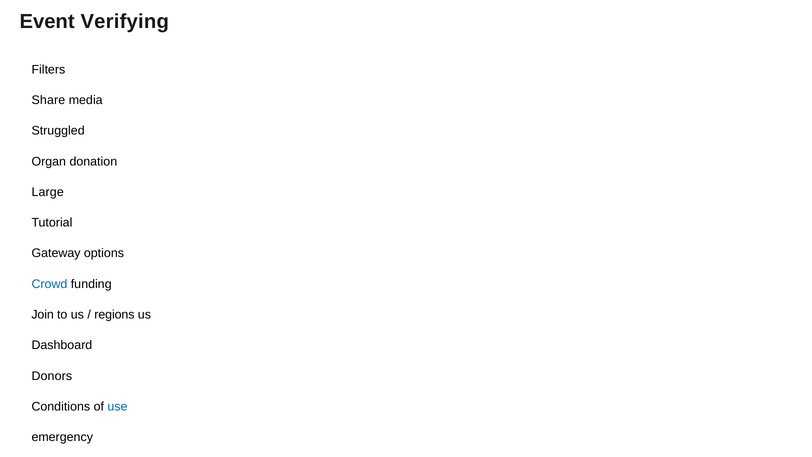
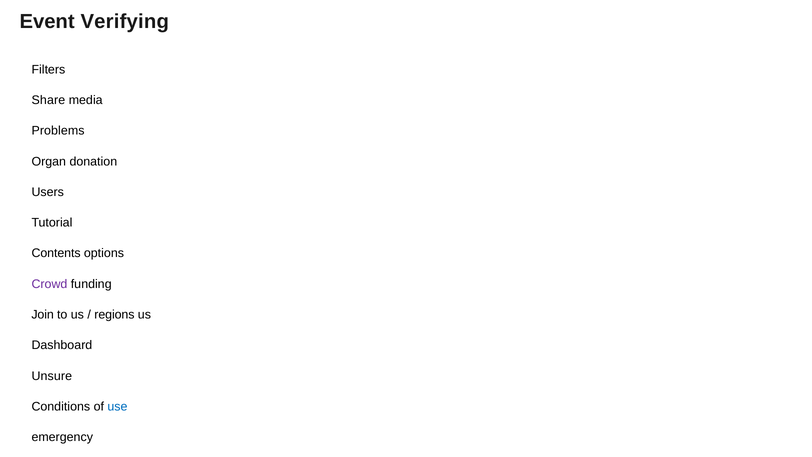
Struggled: Struggled -> Problems (58, 131)
Large: Large -> Users (48, 192)
Gateway: Gateway -> Contents (56, 253)
Crowd colour: blue -> purple (49, 284)
Donors: Donors -> Unsure (52, 376)
